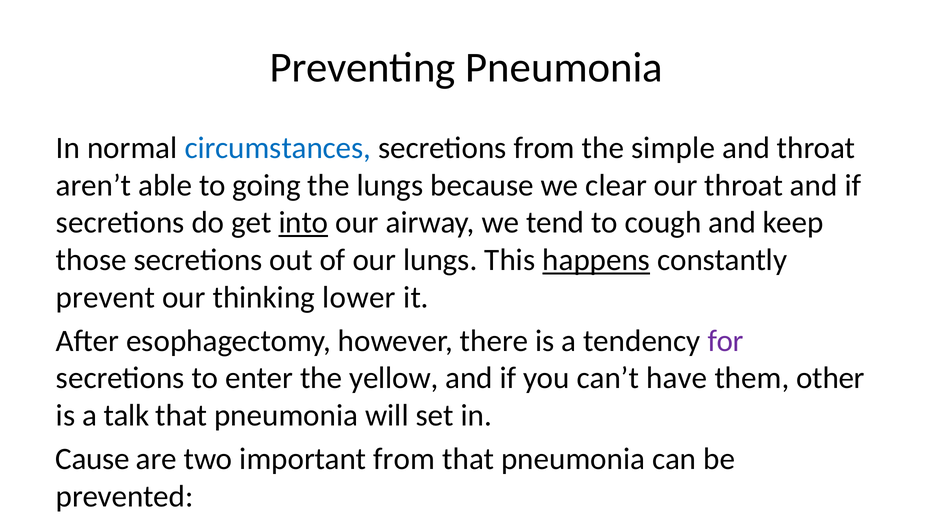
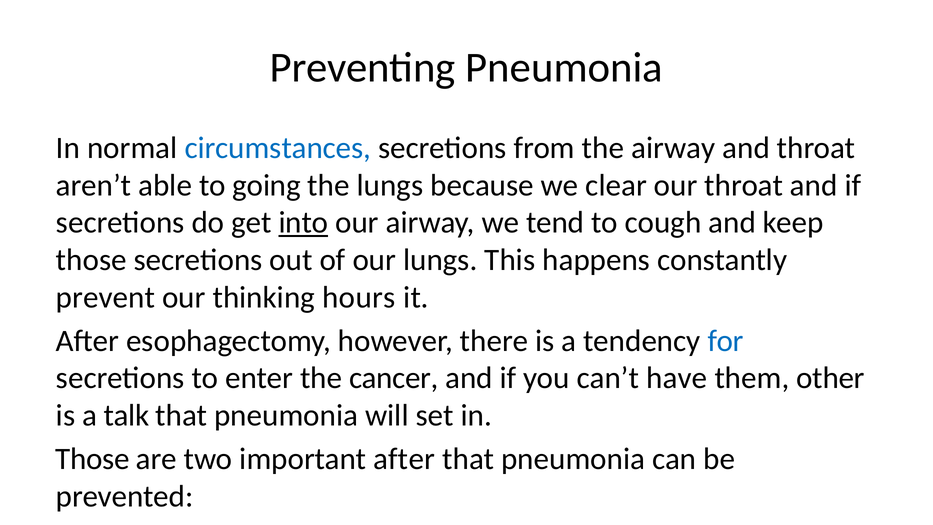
the simple: simple -> airway (673, 148)
happens underline: present -> none (596, 260)
lower: lower -> hours (359, 297)
for colour: purple -> blue (726, 341)
yellow: yellow -> cancer (394, 378)
Cause: Cause -> Those (93, 459)
important from: from -> after (404, 459)
